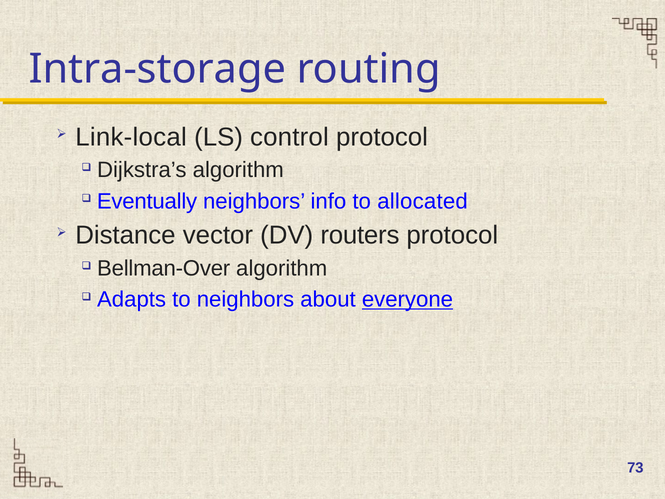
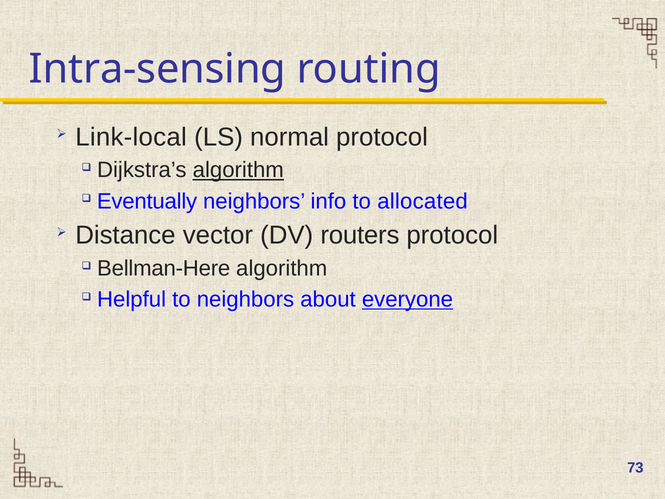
Intra-storage: Intra-storage -> Intra-sensing (157, 69)
control: control -> normal (290, 137)
algorithm underline: none -> present (238, 170)
Bellman-Over: Bellman-Over -> Bellman-Here (164, 268)
Adapts: Adapts -> Helpful (132, 299)
